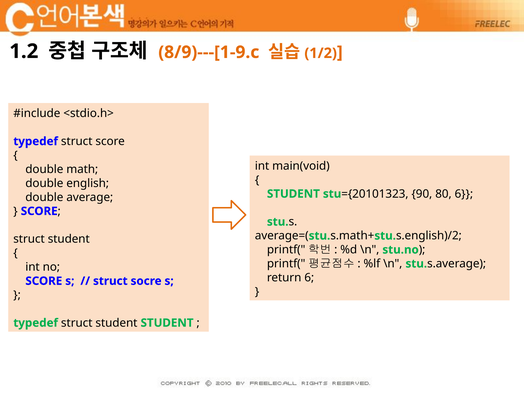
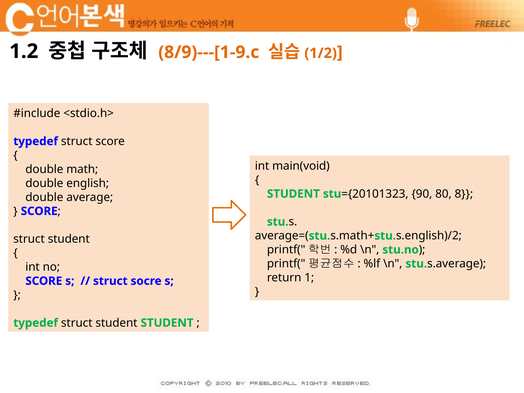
80 6: 6 -> 8 (464, 194)
return 6: 6 -> 1 (309, 278)
